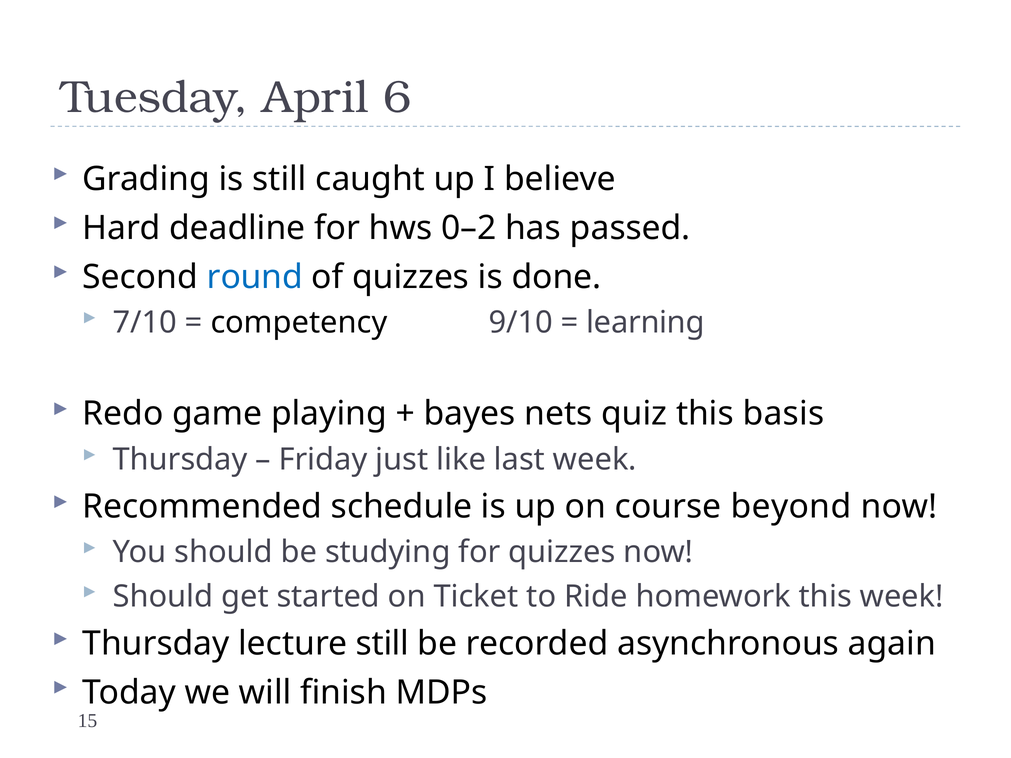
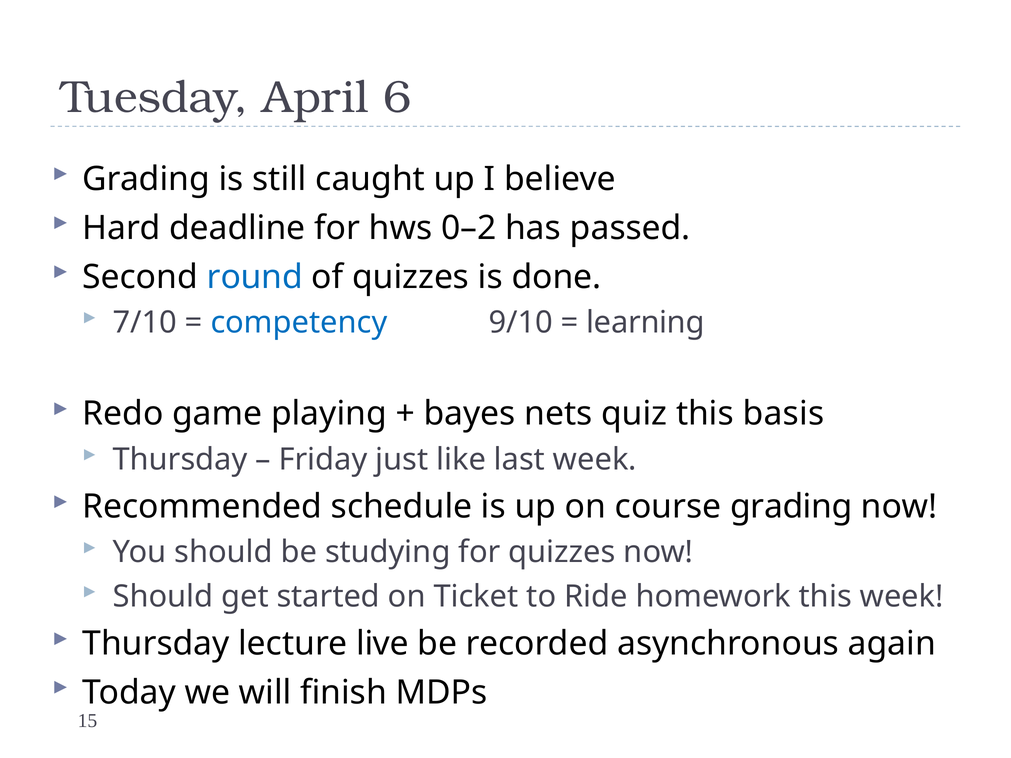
competency colour: black -> blue (299, 323)
course beyond: beyond -> grading (791, 507)
lecture still: still -> live (382, 644)
